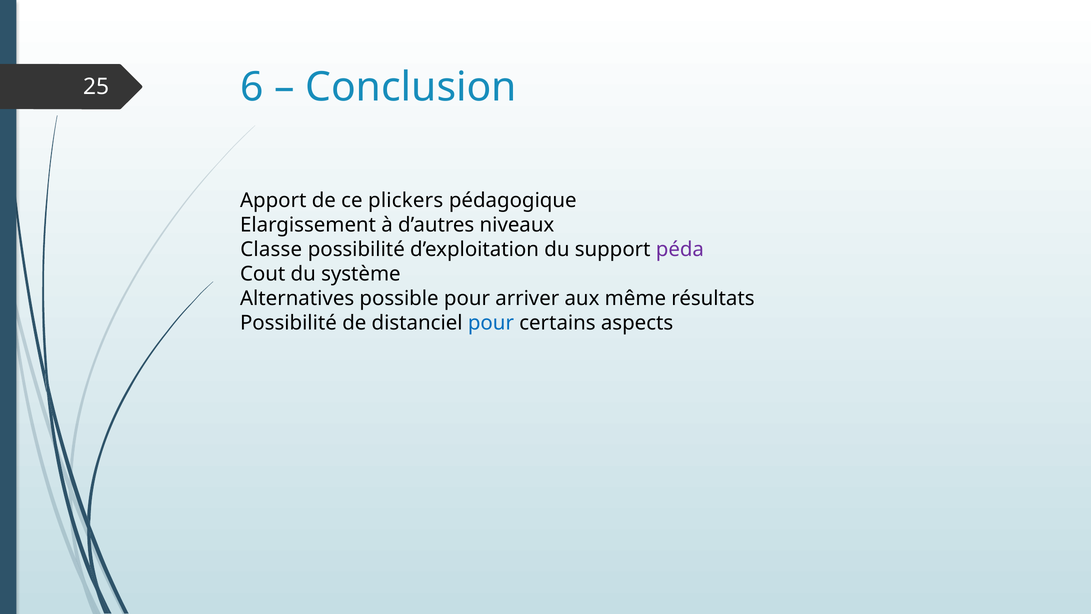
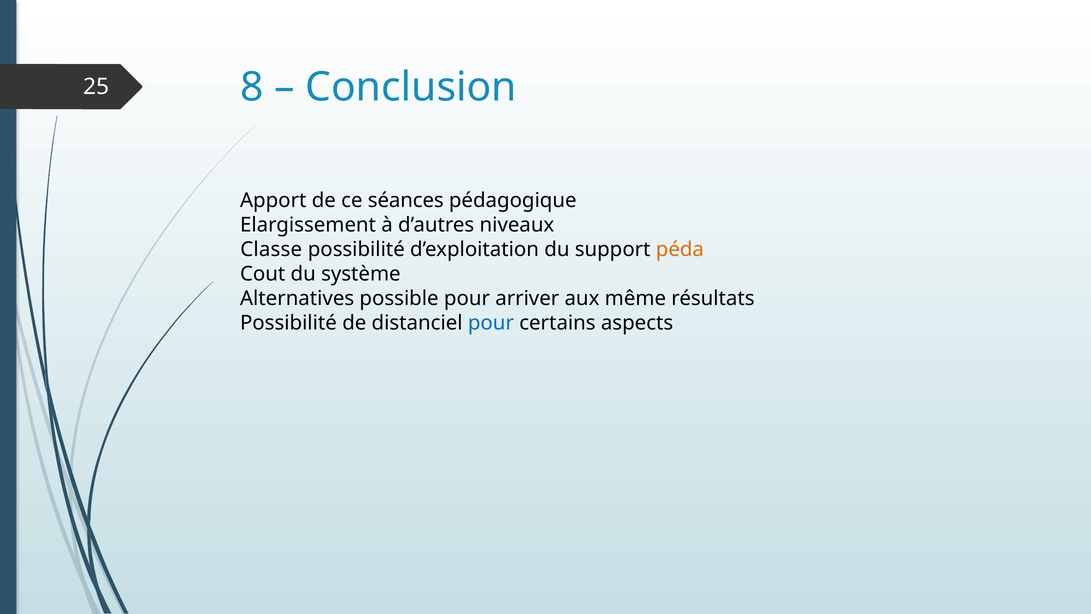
6: 6 -> 8 (252, 87)
plickers: plickers -> séances (406, 200)
péda colour: purple -> orange (680, 249)
